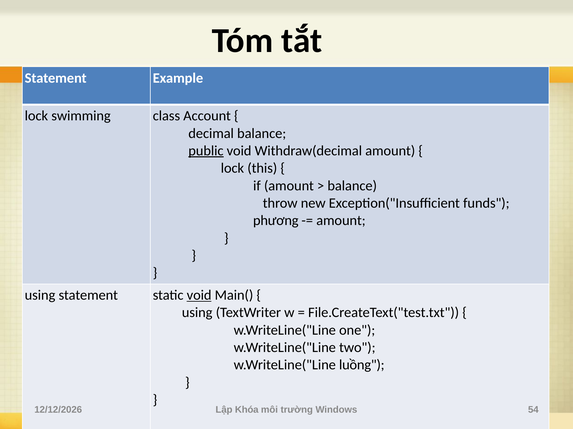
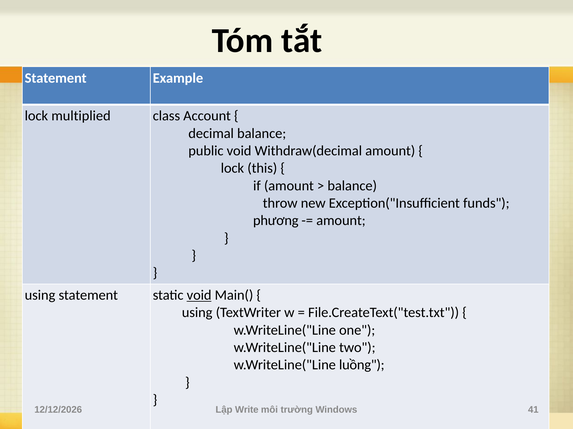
swimming: swimming -> multiplied (81, 116)
public underline: present -> none (206, 151)
Khóa: Khóa -> Write (247, 410)
54: 54 -> 41 (533, 410)
